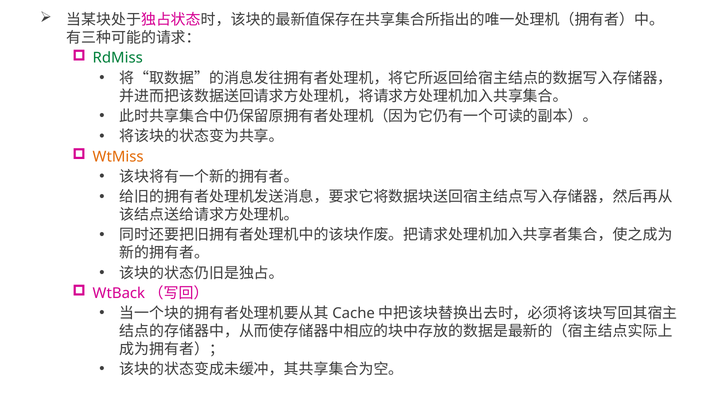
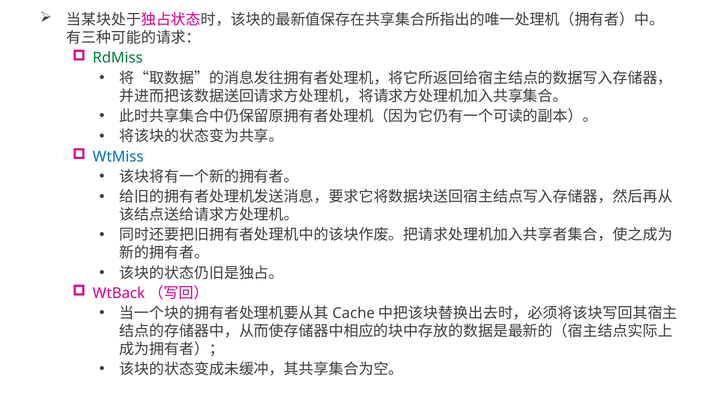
WtMiss colour: orange -> blue (118, 157)
